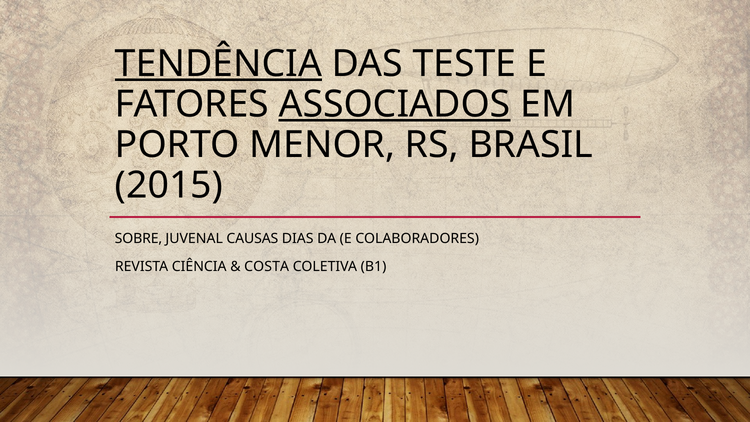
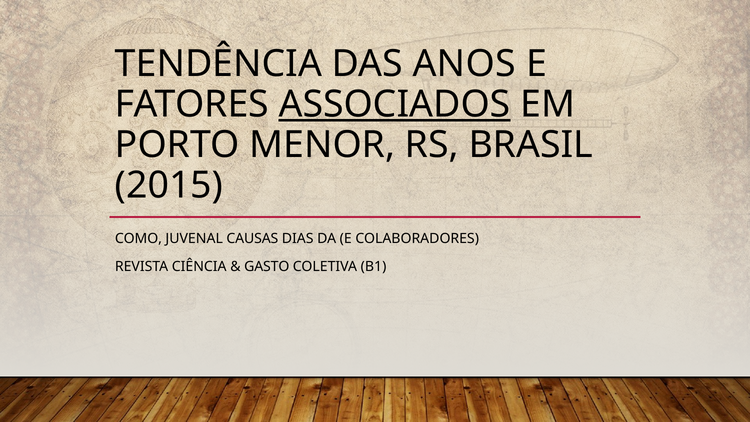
TENDÊNCIA underline: present -> none (219, 64)
TESTE: TESTE -> ANOS (464, 64)
SOBRE: SOBRE -> COMO (138, 238)
COSTA: COSTA -> GASTO (267, 266)
